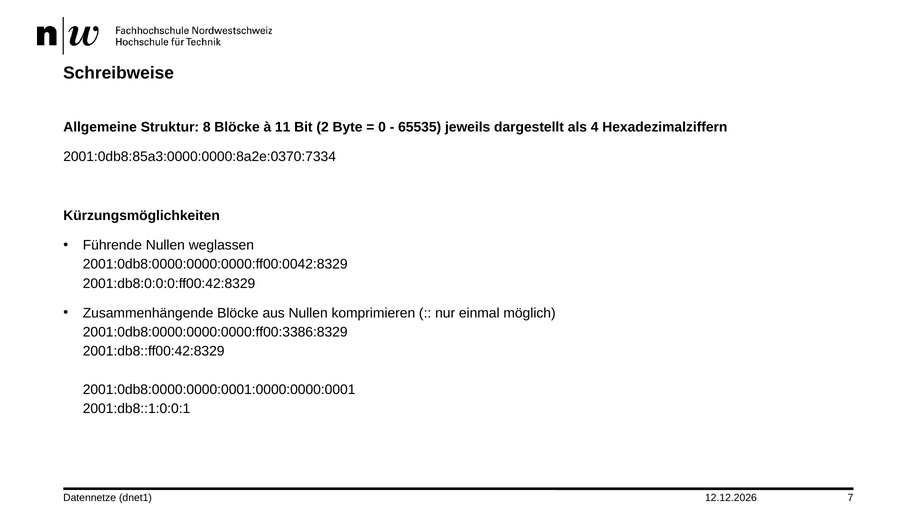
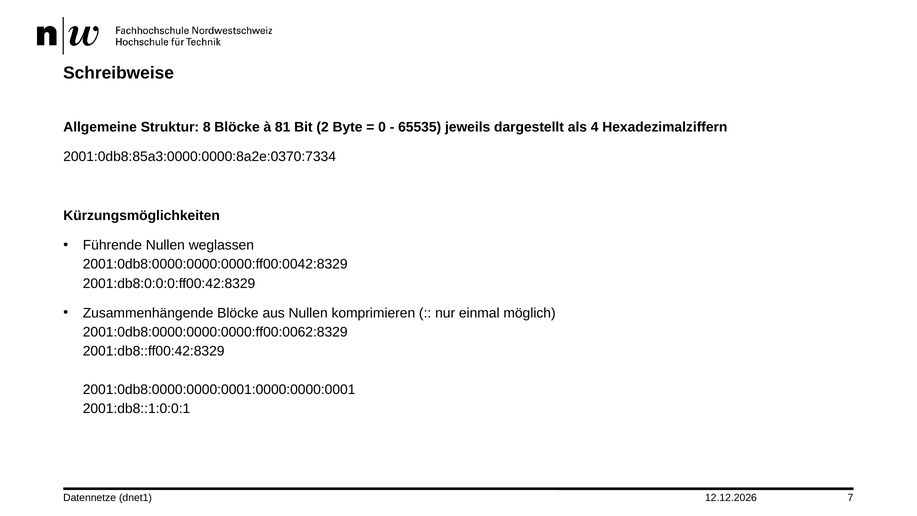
11: 11 -> 81 (283, 127)
2001:0db8:0000:0000:0000:ff00:3386:8329: 2001:0db8:0000:0000:0000:ff00:3386:8329 -> 2001:0db8:0000:0000:0000:ff00:0062:8329 (215, 332)
